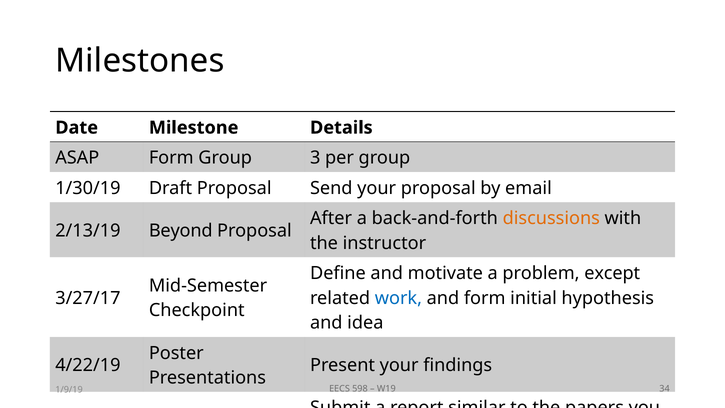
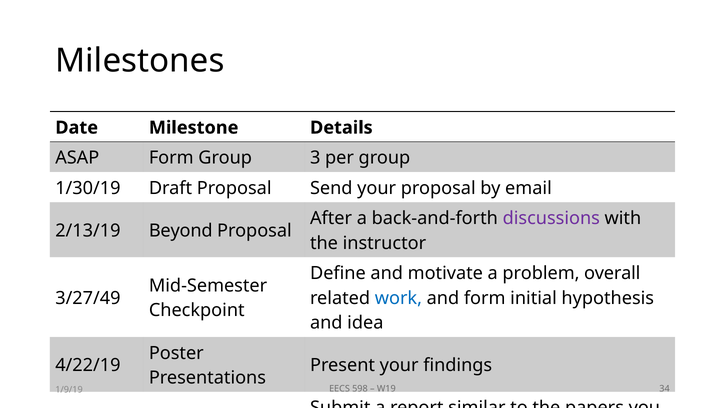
discussions colour: orange -> purple (551, 218)
except: except -> overall (612, 273)
3/27/17: 3/27/17 -> 3/27/49 (88, 298)
